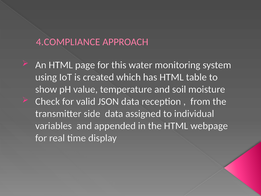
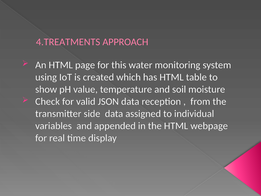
4.COMPLIANCE: 4.COMPLIANCE -> 4.TREATMENTS (68, 42)
